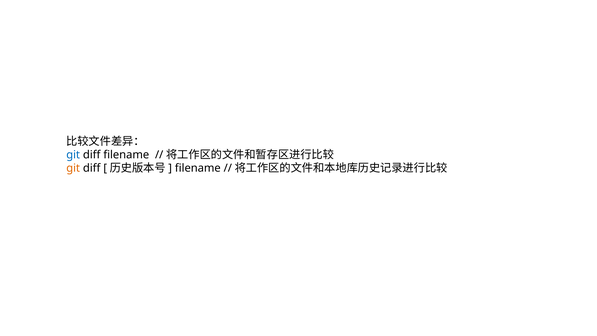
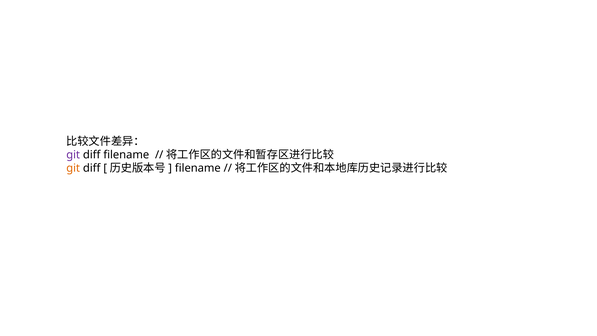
git colour: blue -> purple (73, 155)
